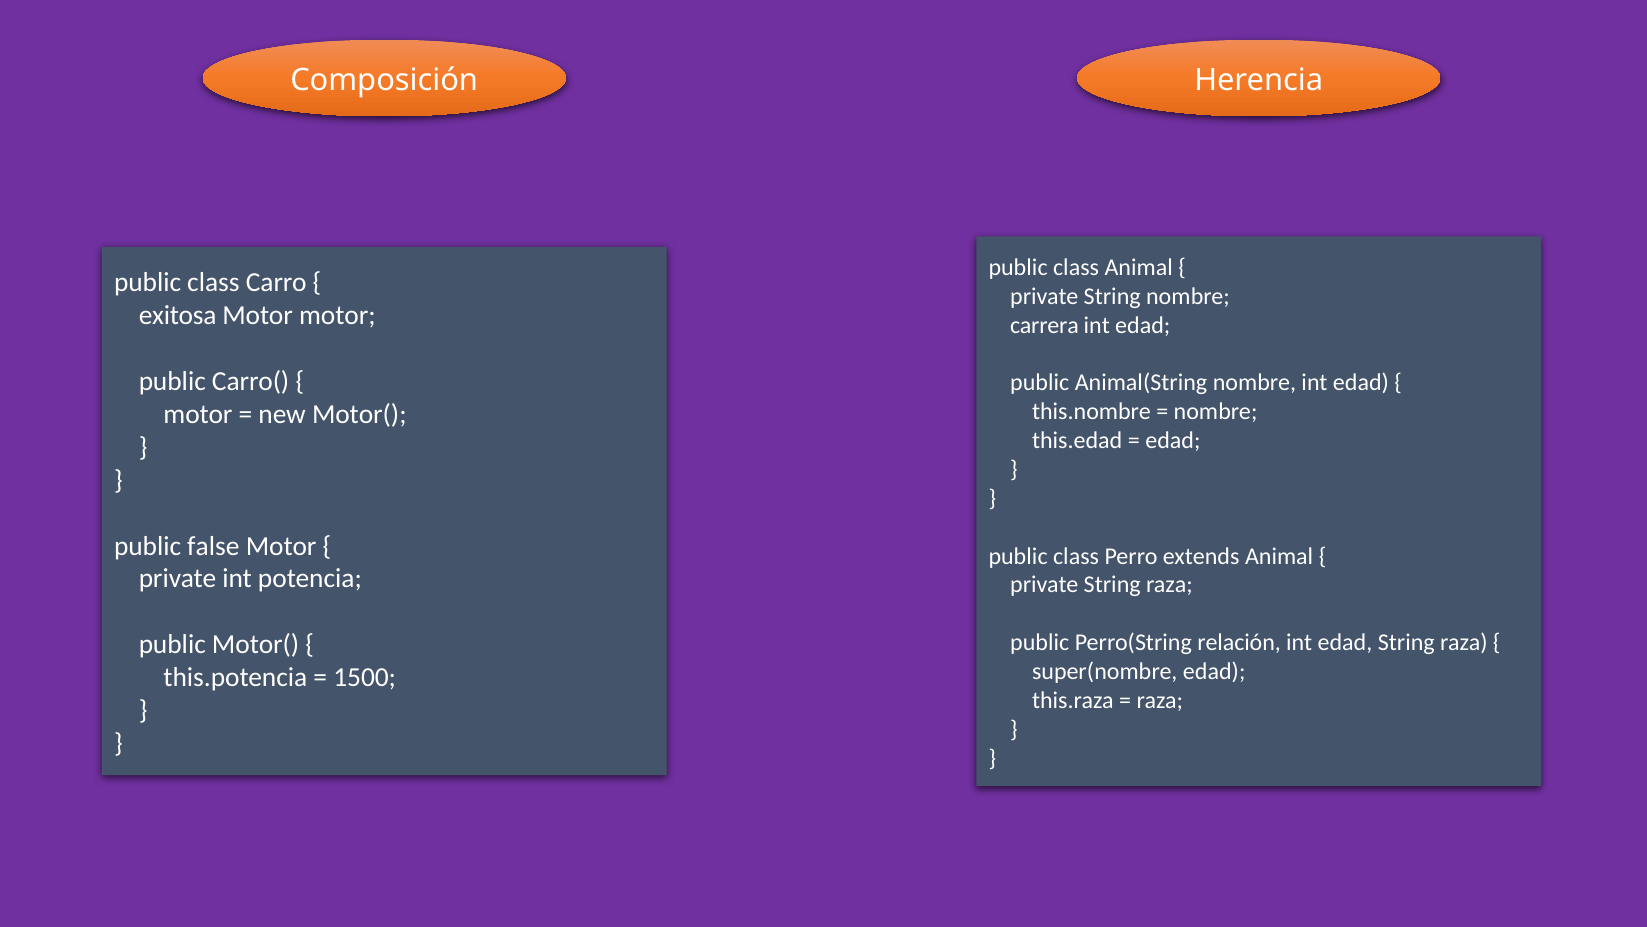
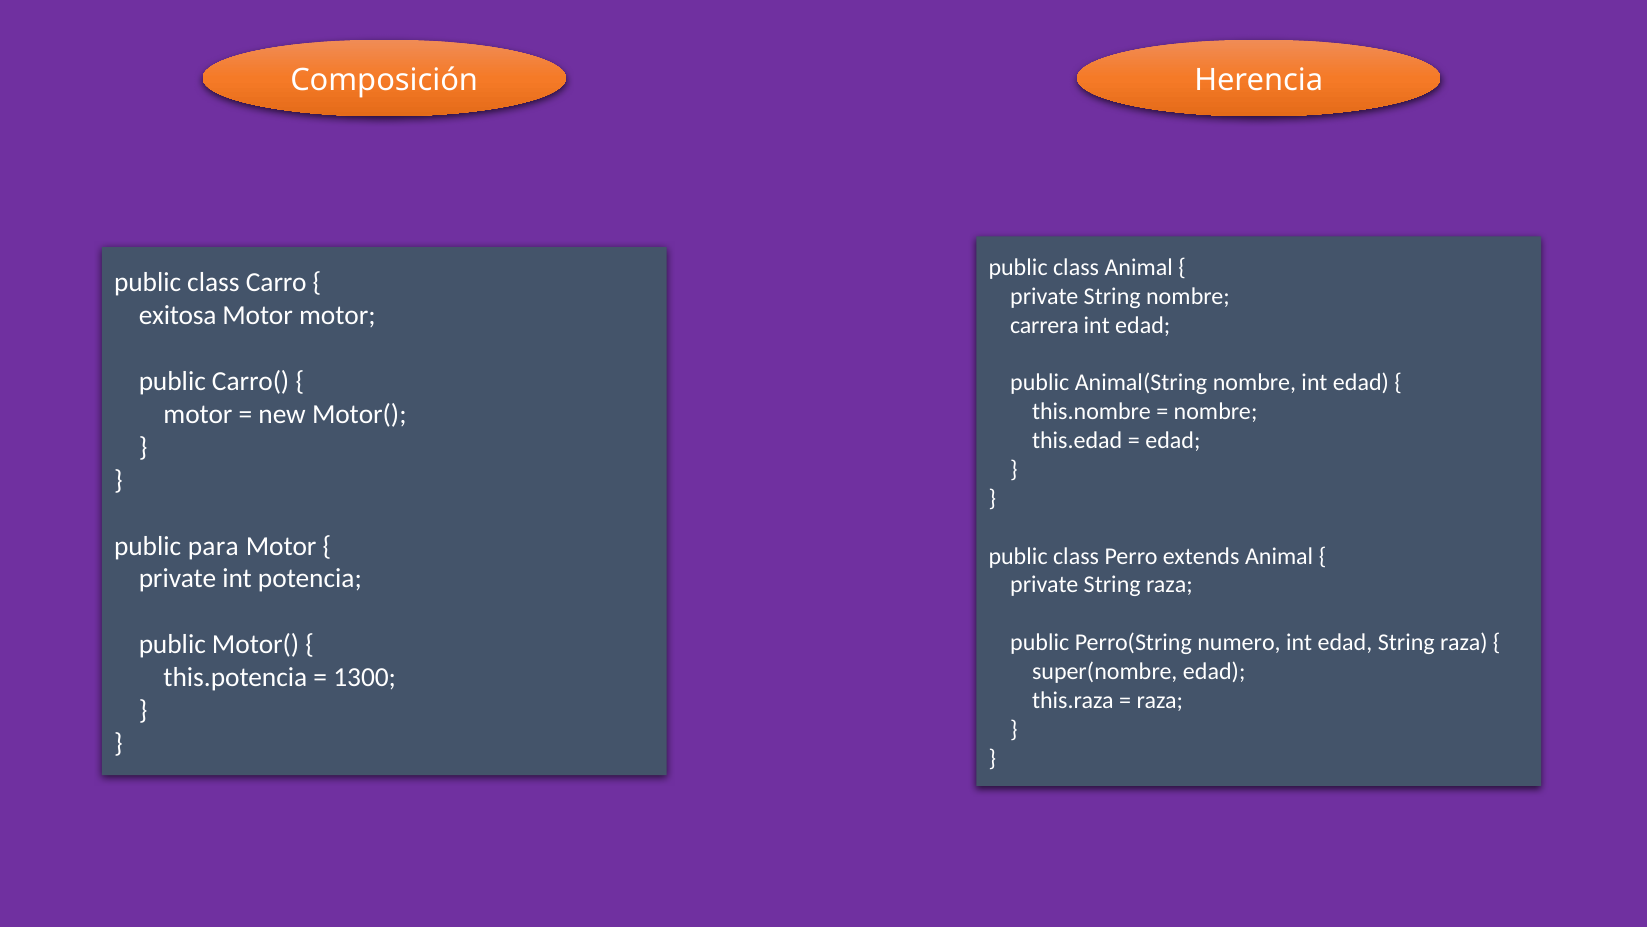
false: false -> para (213, 546)
relación: relación -> numero (1239, 642)
1500: 1500 -> 1300 (365, 677)
